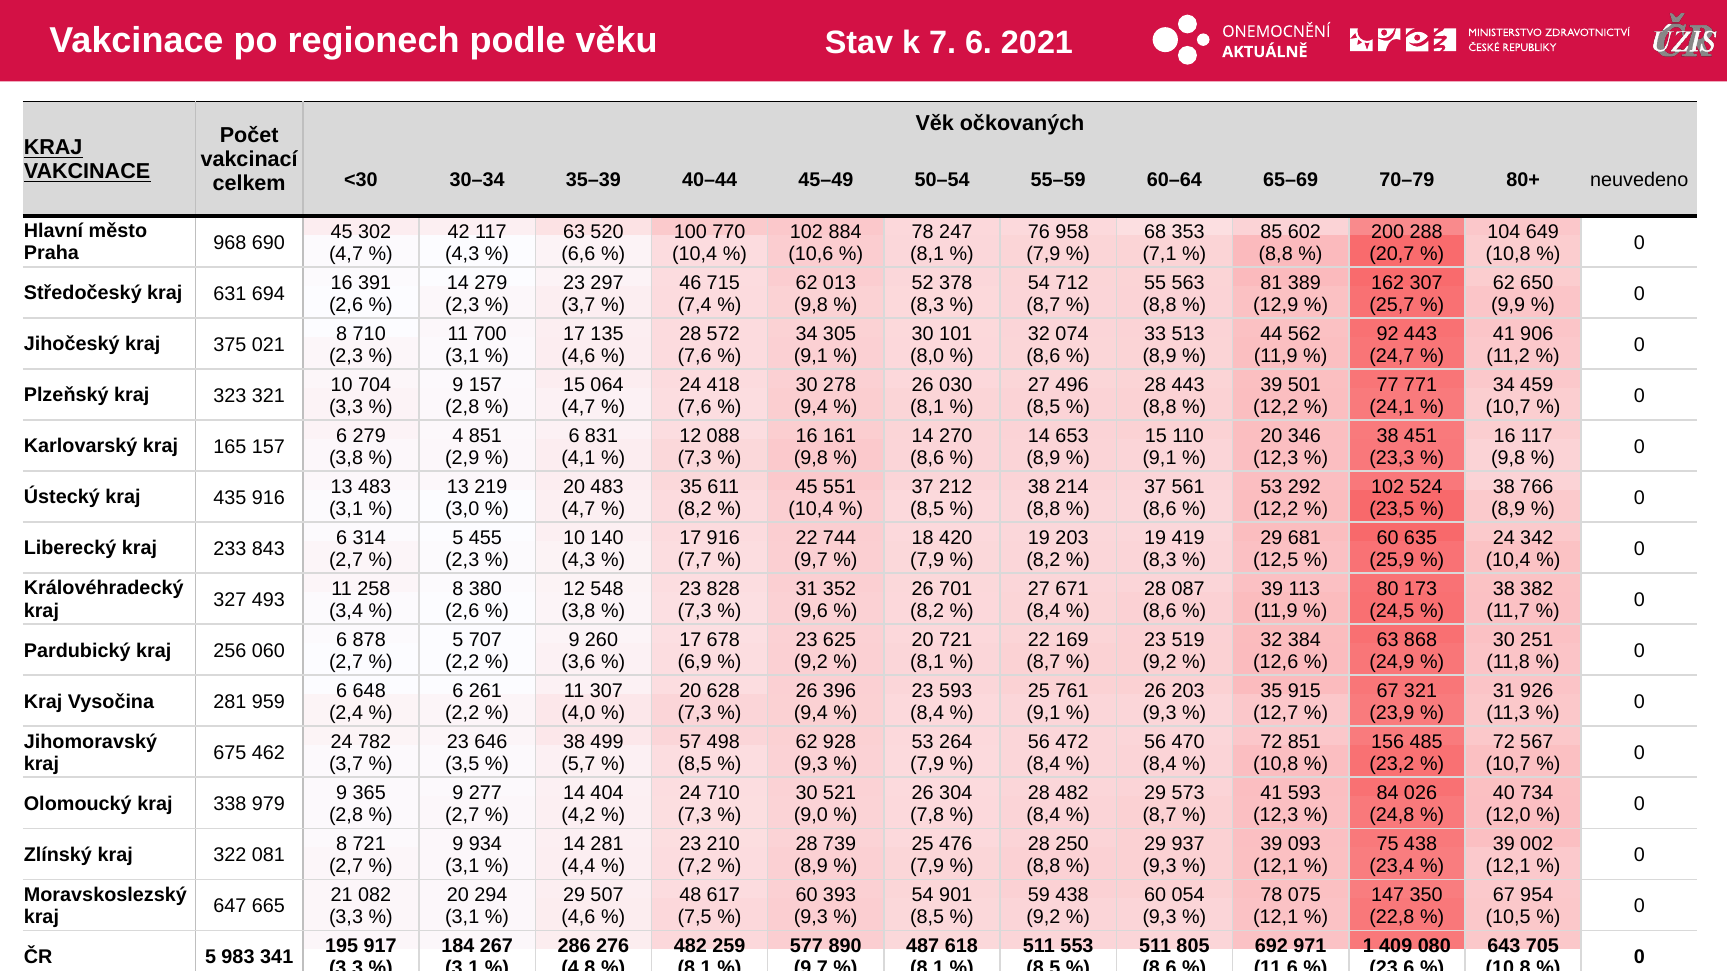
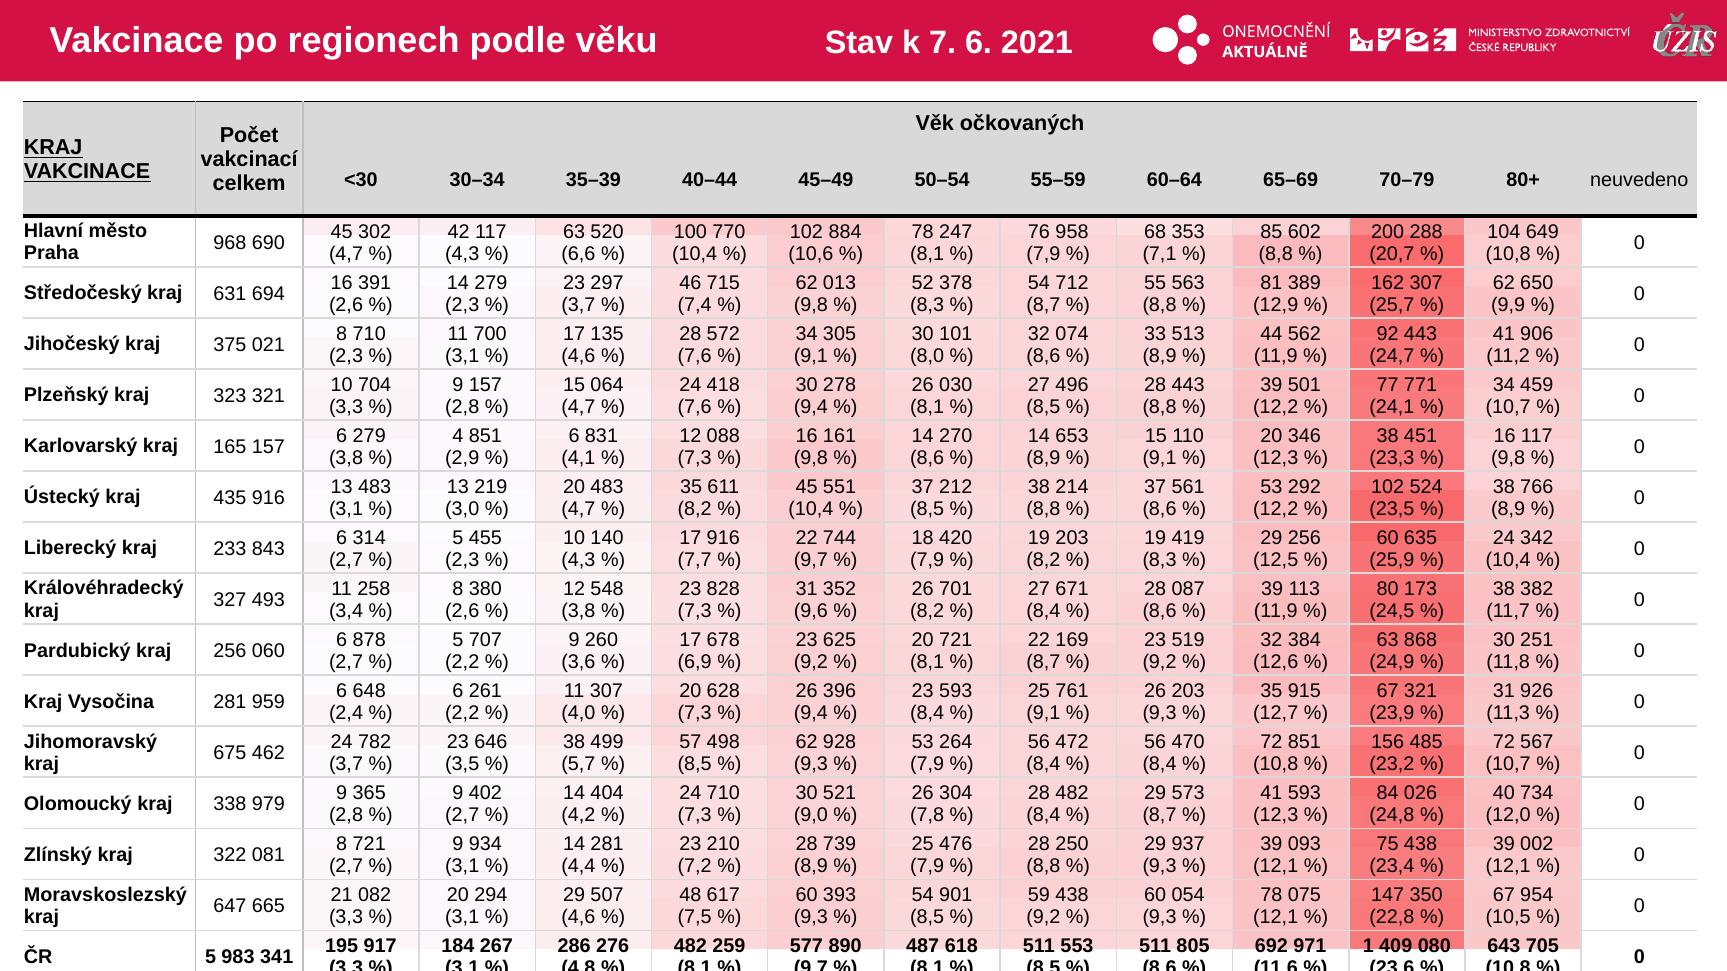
29 681: 681 -> 256 (1304, 538)
277: 277 -> 402 (485, 793)
